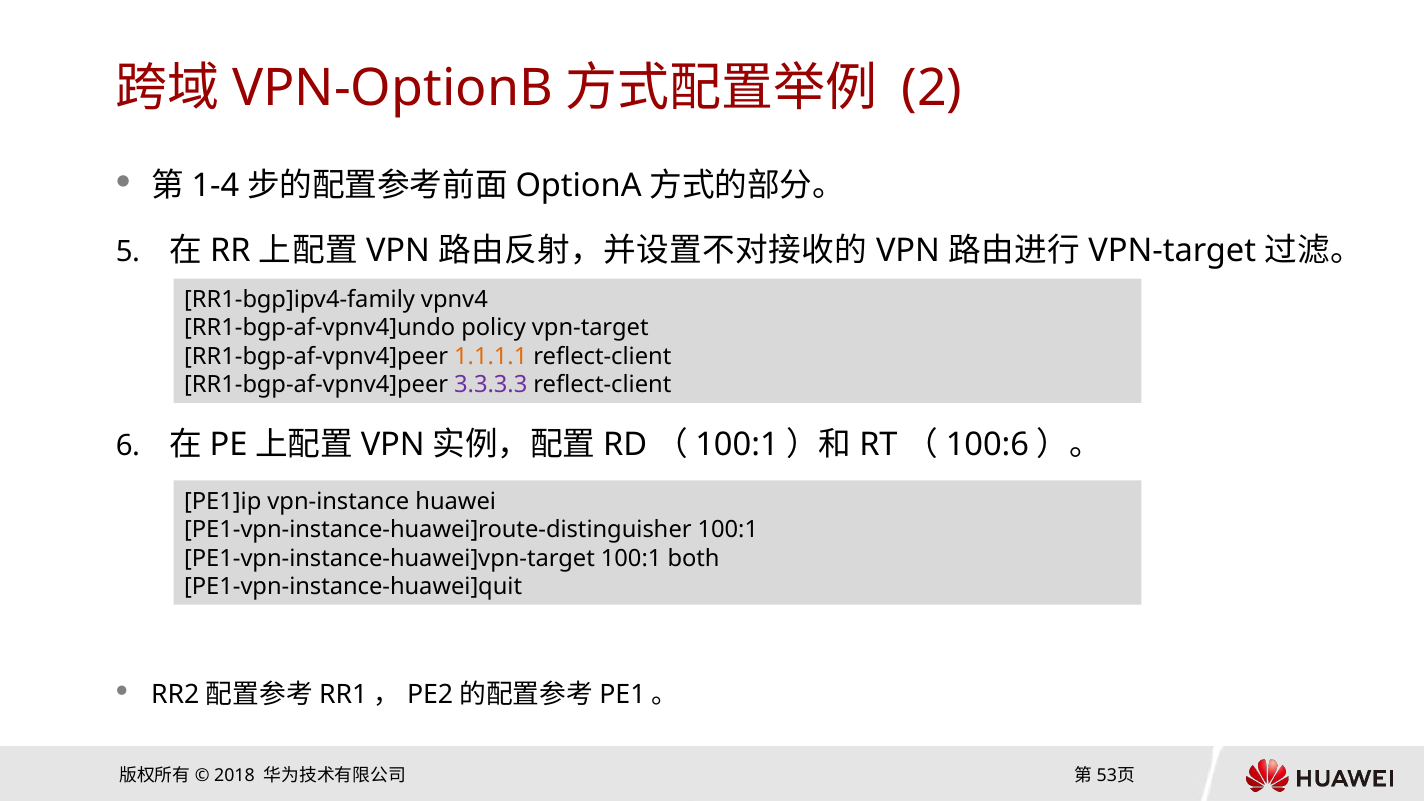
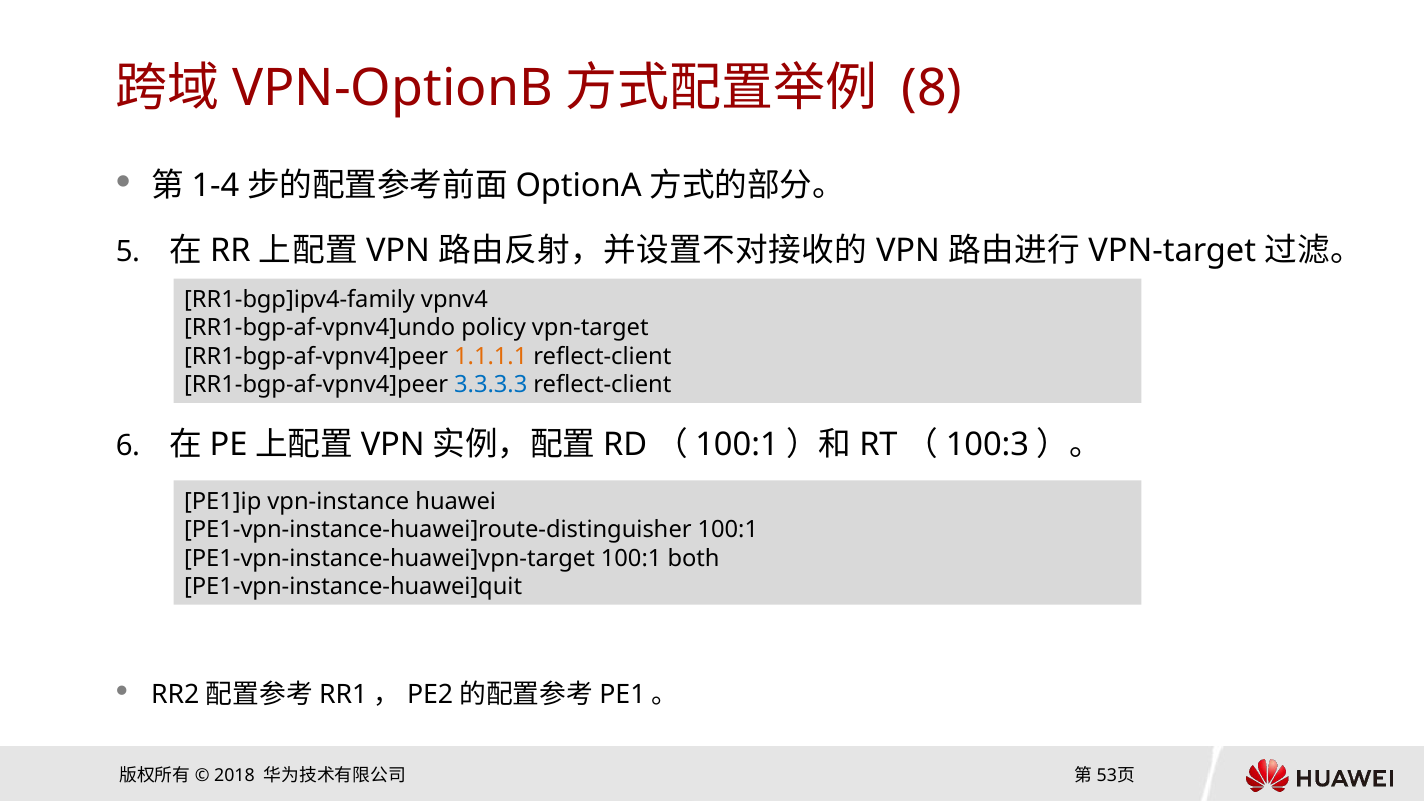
2: 2 -> 8 (932, 88)
3.3.3.3 colour: purple -> blue (491, 385)
100:6: 100:6 -> 100:3 (987, 445)
